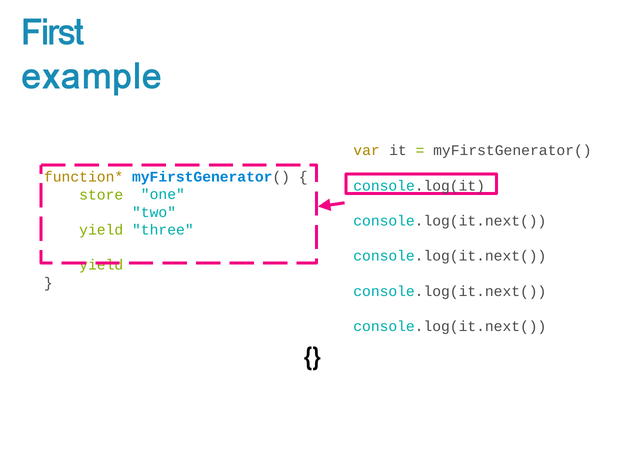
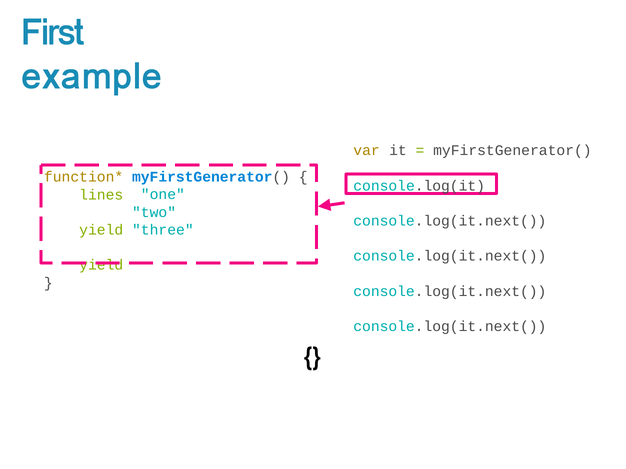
store: store -> lines (101, 195)
